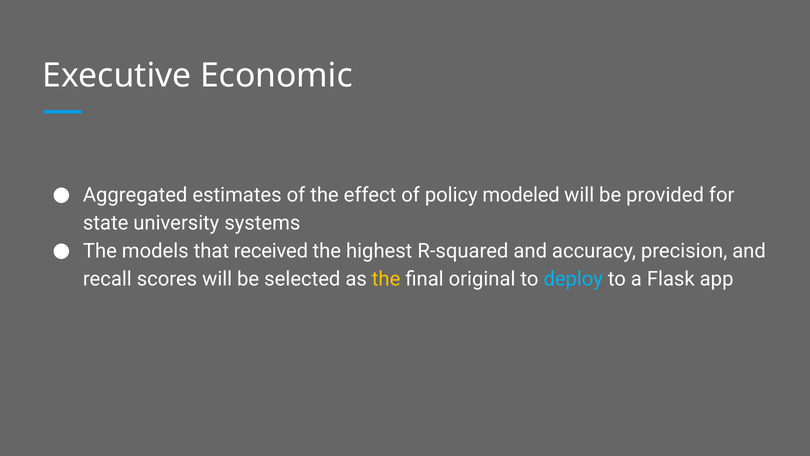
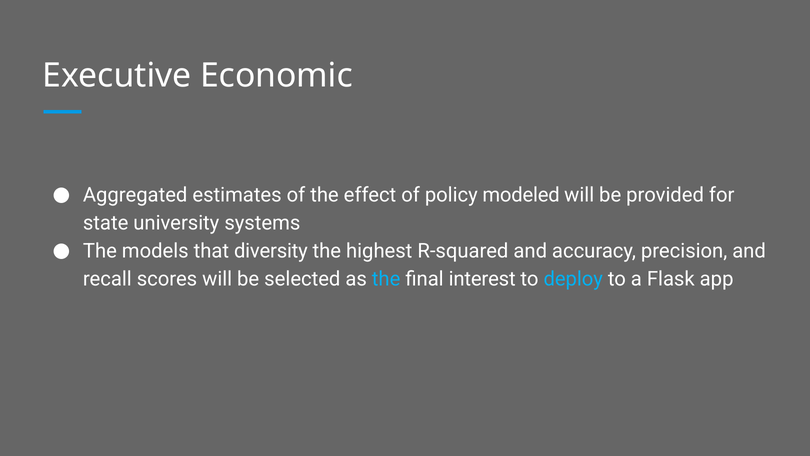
received: received -> diversity (271, 251)
the colour: yellow -> light blue (386, 279)
original: original -> interest (482, 279)
